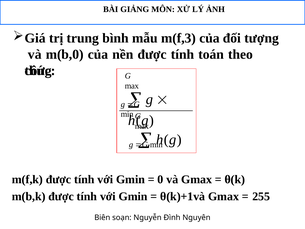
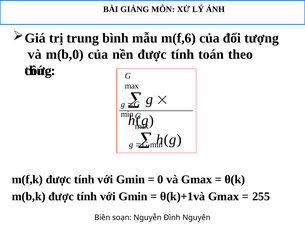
m(f,3: m(f,3 -> m(f,6 (179, 38)
